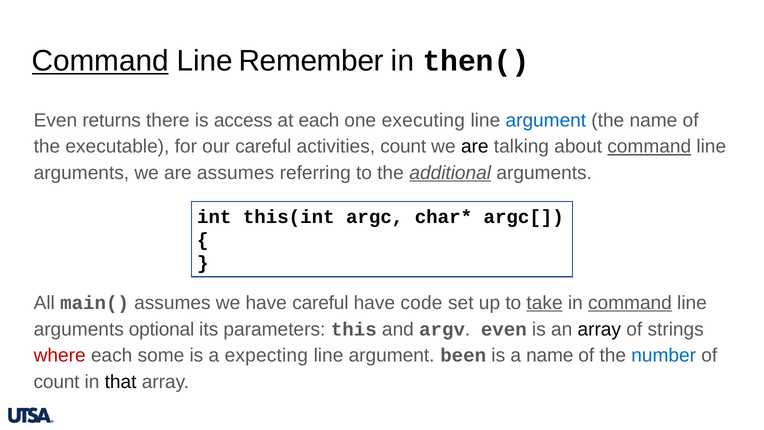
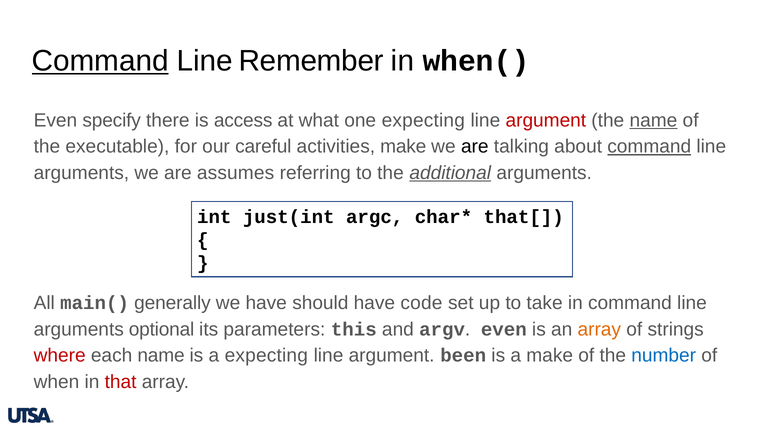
then(: then( -> when( (476, 61)
returns: returns -> specify (112, 120)
at each: each -> what (319, 120)
one executing: executing -> expecting (423, 120)
argument colour: blue -> red (546, 120)
name underline: none -> present (653, 120)
activities count: count -> make (403, 146)
this(int: this(int -> just(int (289, 217)
argc[: argc[ -> that[ (524, 217)
main( assumes: assumes -> generally (172, 303)
have careful: careful -> should (320, 303)
take underline: present -> none (545, 303)
command underline: present -> none (630, 303)
array colour: black -> orange (599, 329)
each some: some -> name (161, 355)
a name: name -> make (550, 355)
count: count -> when (56, 382)
that colour: black -> red (121, 382)
